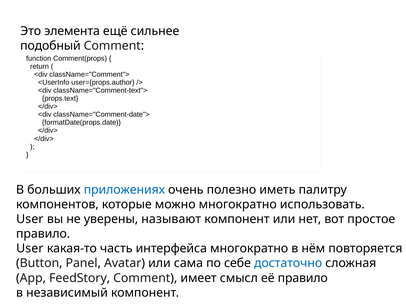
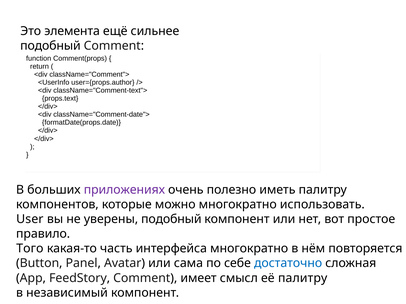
приложениях colour: blue -> purple (124, 190)
уверены называют: называют -> подобный (171, 219)
User: User -> Того (30, 249)
её правило: правило -> палитру (303, 278)
